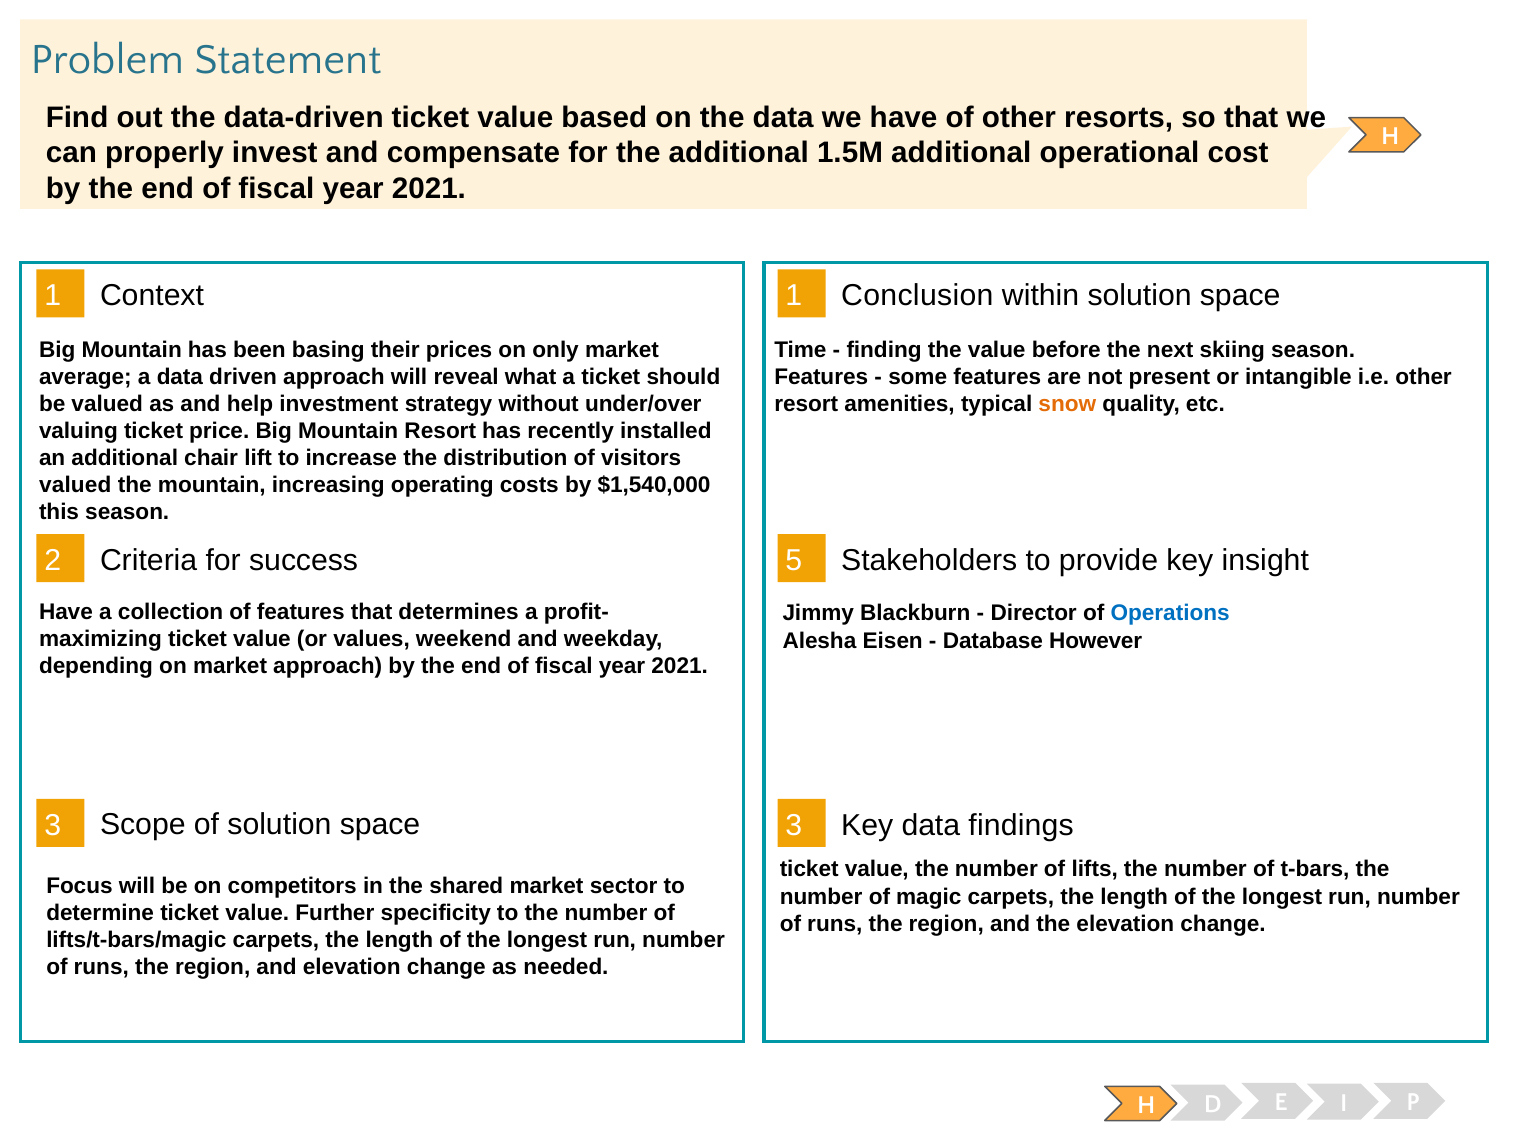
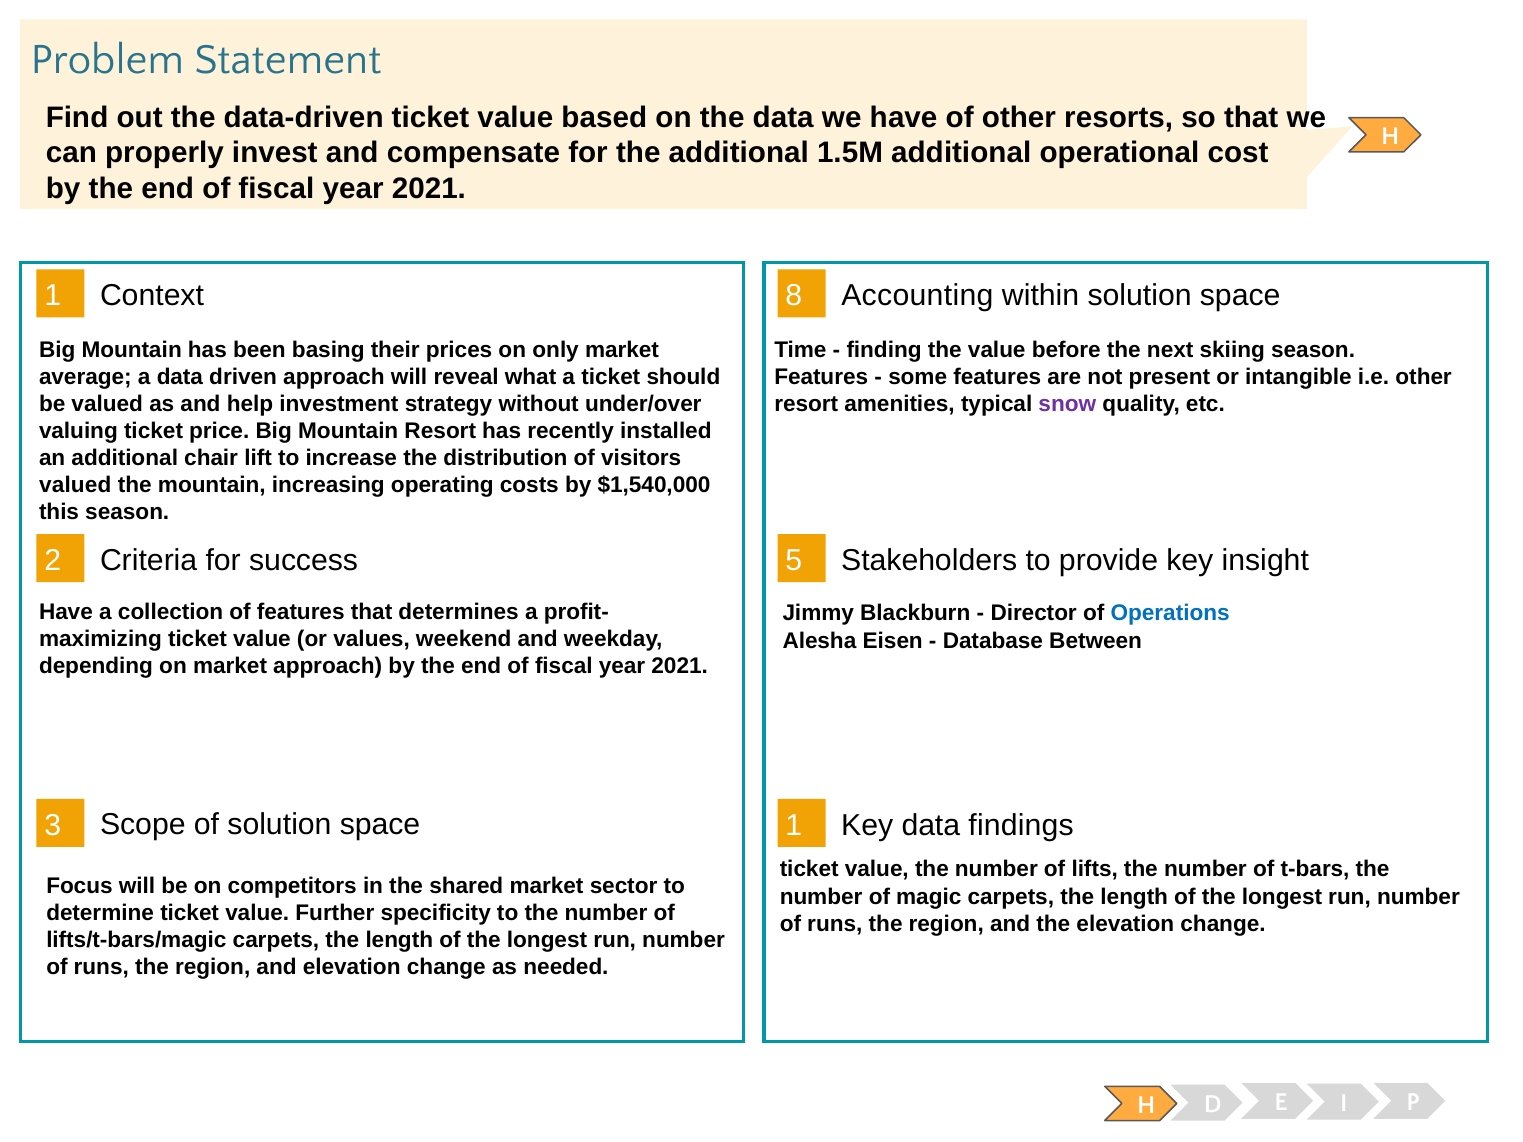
1 1: 1 -> 8 (794, 296)
Conclusion: Conclusion -> Accounting (917, 296)
snow colour: orange -> purple (1067, 404)
However: However -> Between (1096, 641)
3 3: 3 -> 1 (794, 825)
